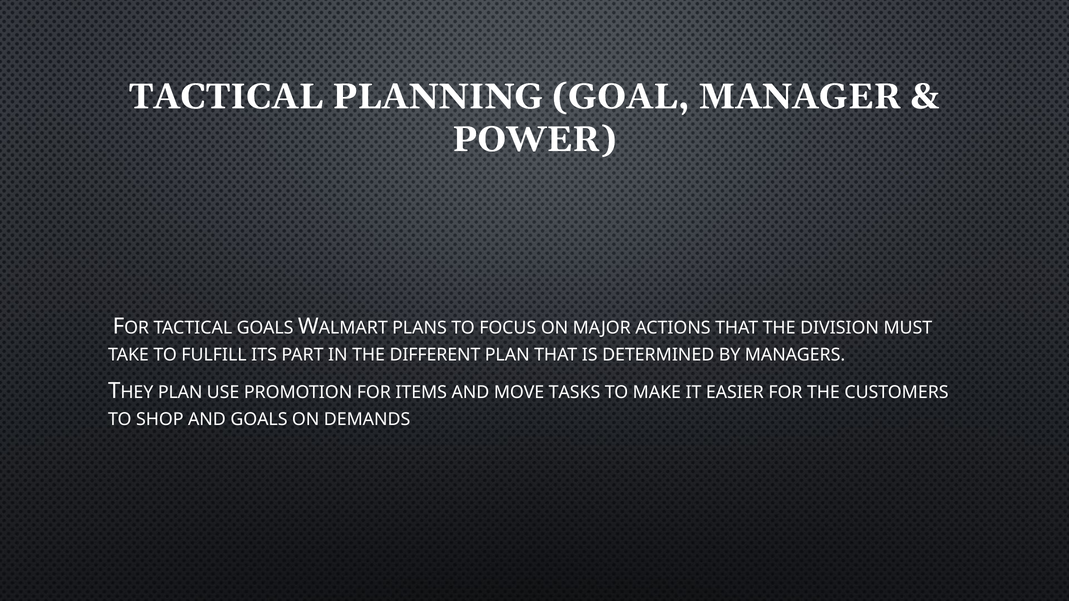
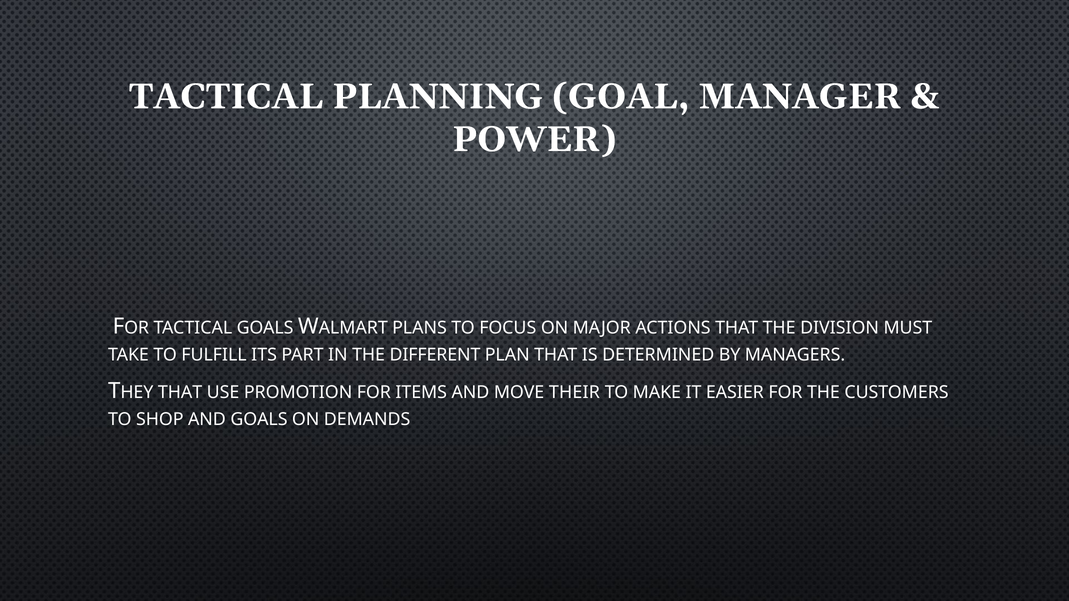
PLAN: PLAN -> THAT (180, 393)
TASKS: TASKS -> THEIR (574, 393)
